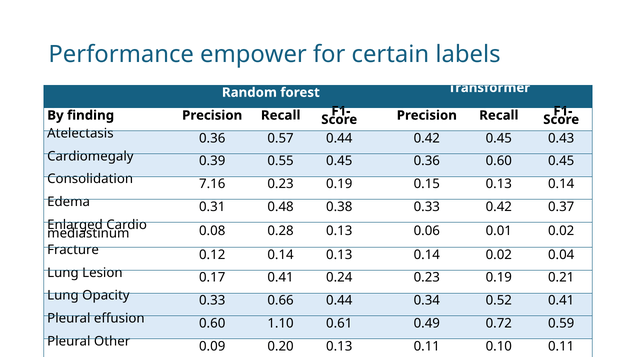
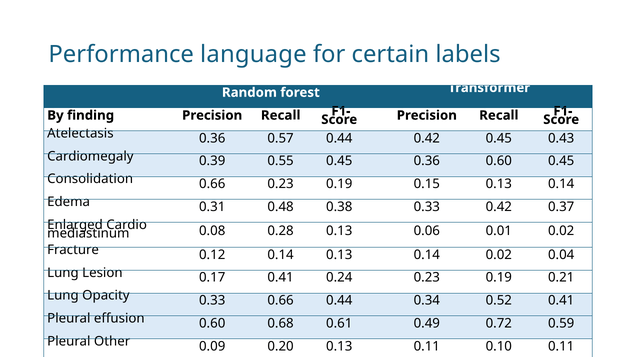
empower: empower -> language (253, 55)
Consolidation 7.16: 7.16 -> 0.66 (212, 184)
1.10: 1.10 -> 0.68 (281, 324)
